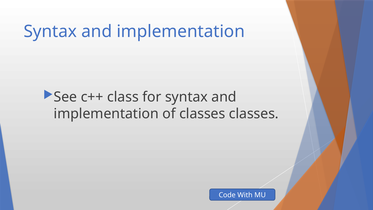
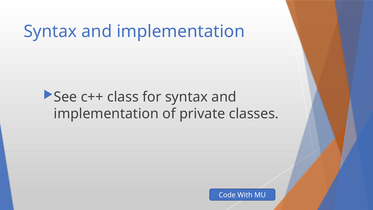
of classes: classes -> private (202, 114)
